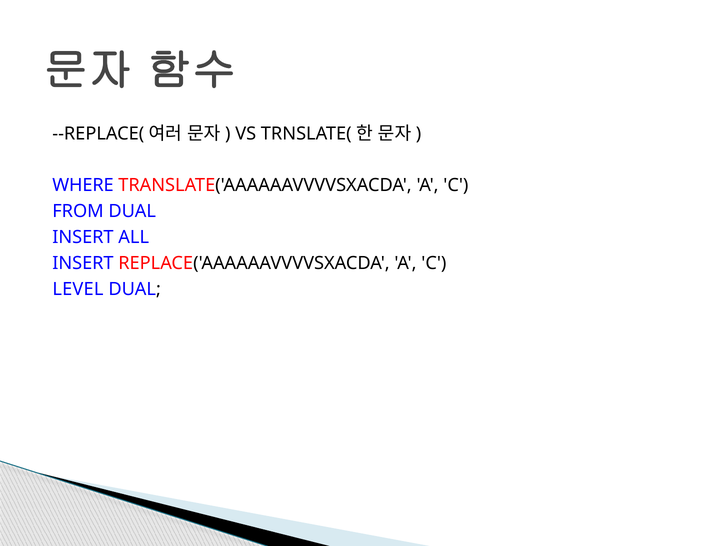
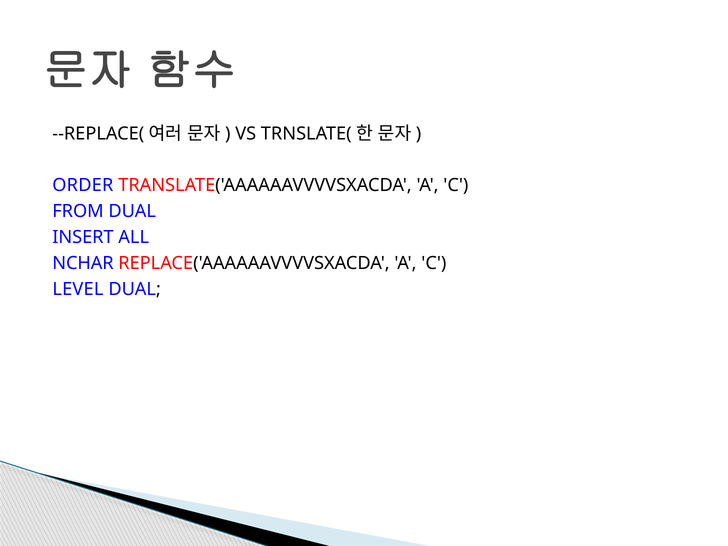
WHERE: WHERE -> ORDER (83, 185)
INSERT: INSERT -> NCHAR (83, 263)
